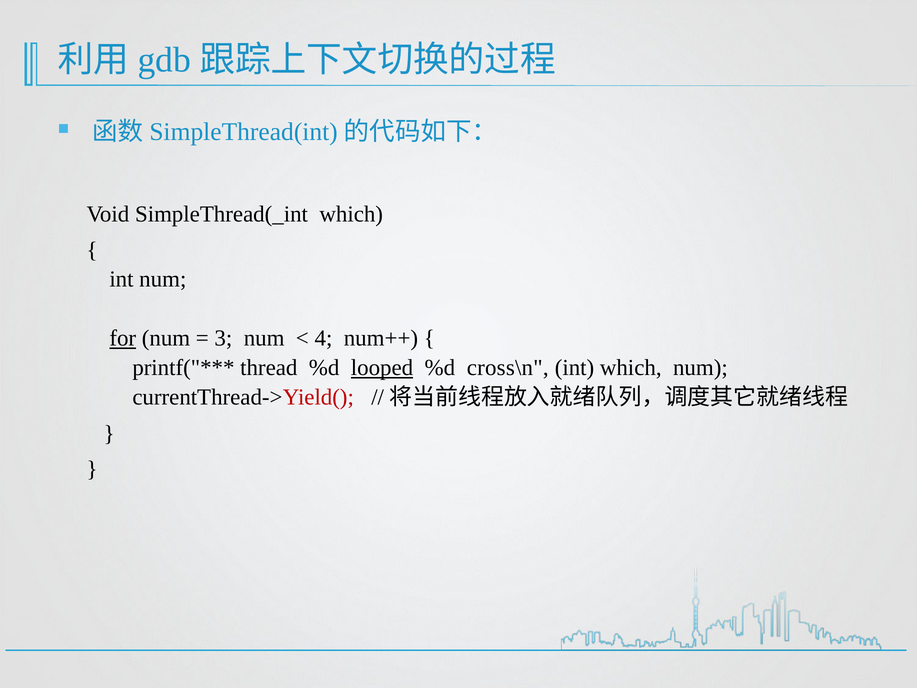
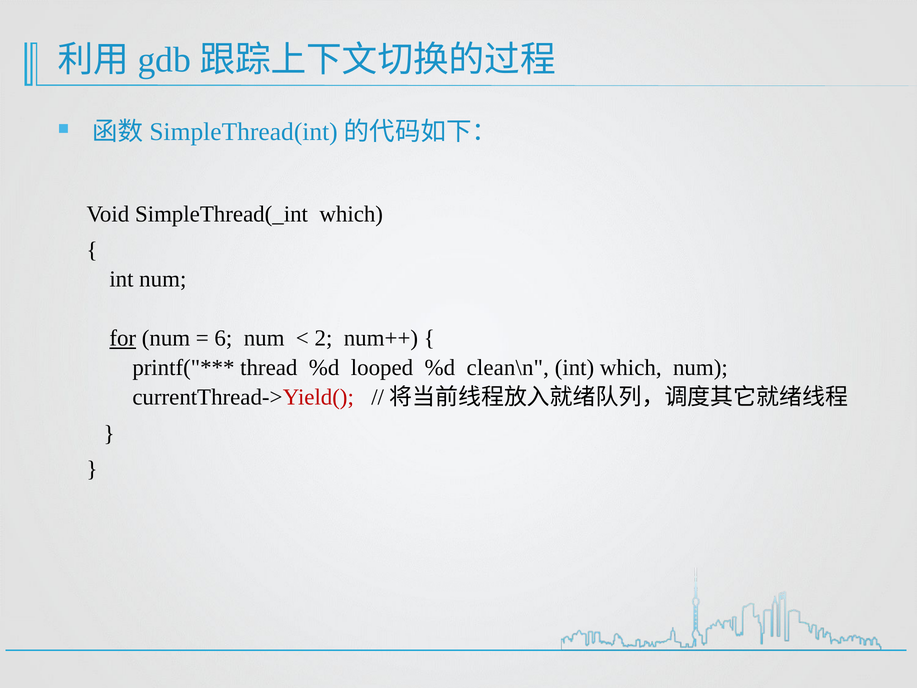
3: 3 -> 6 (223, 338)
4: 4 -> 2 (324, 338)
looped underline: present -> none (382, 368)
cross\n: cross\n -> clean\n (508, 368)
